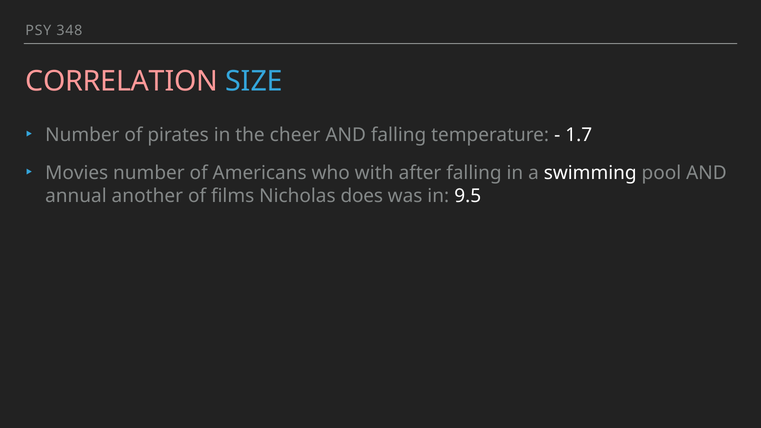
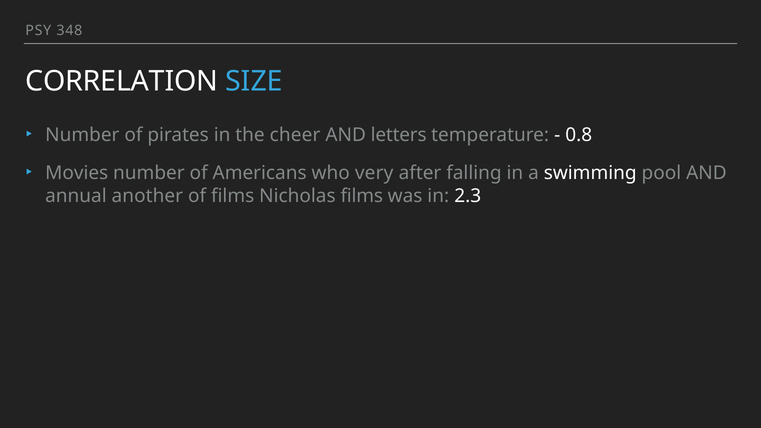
CORRELATION colour: pink -> white (122, 81)
AND falling: falling -> letters (399, 135)
1.7: 1.7 -> 0.8 (579, 135)
with: with -> very (374, 173)
Nicholas does: does -> films (362, 196)
9.5: 9.5 -> 2.3 (468, 196)
